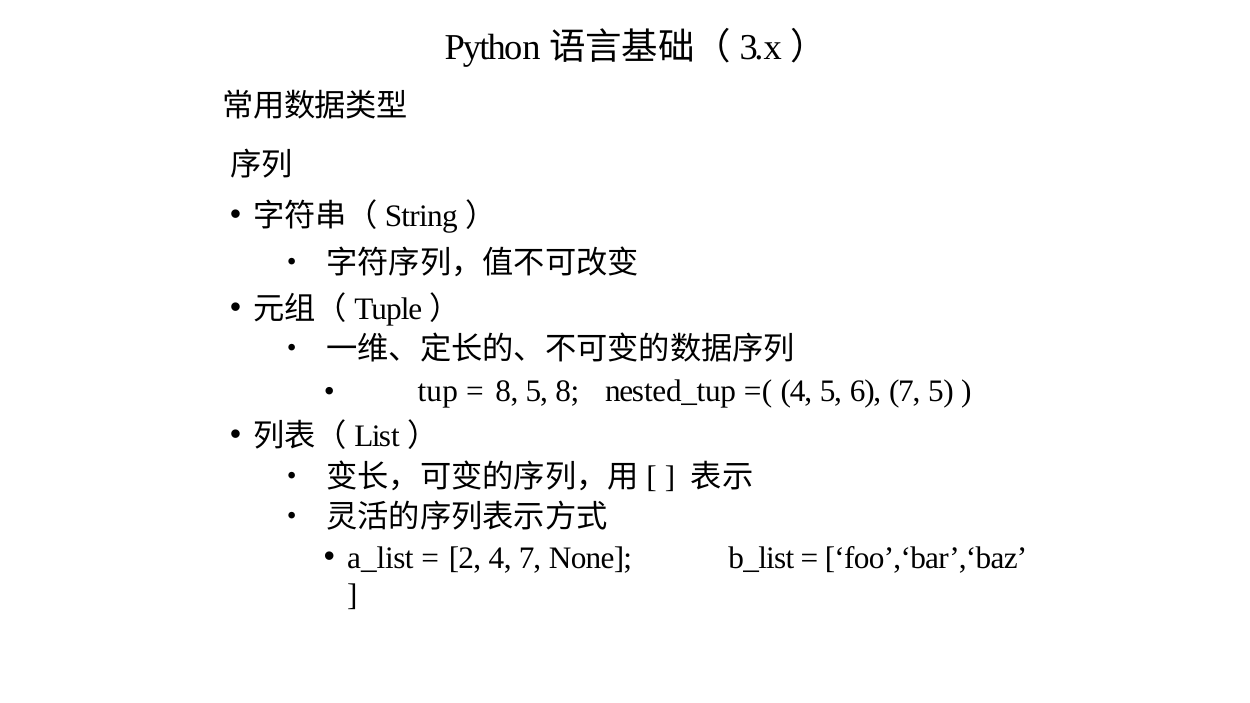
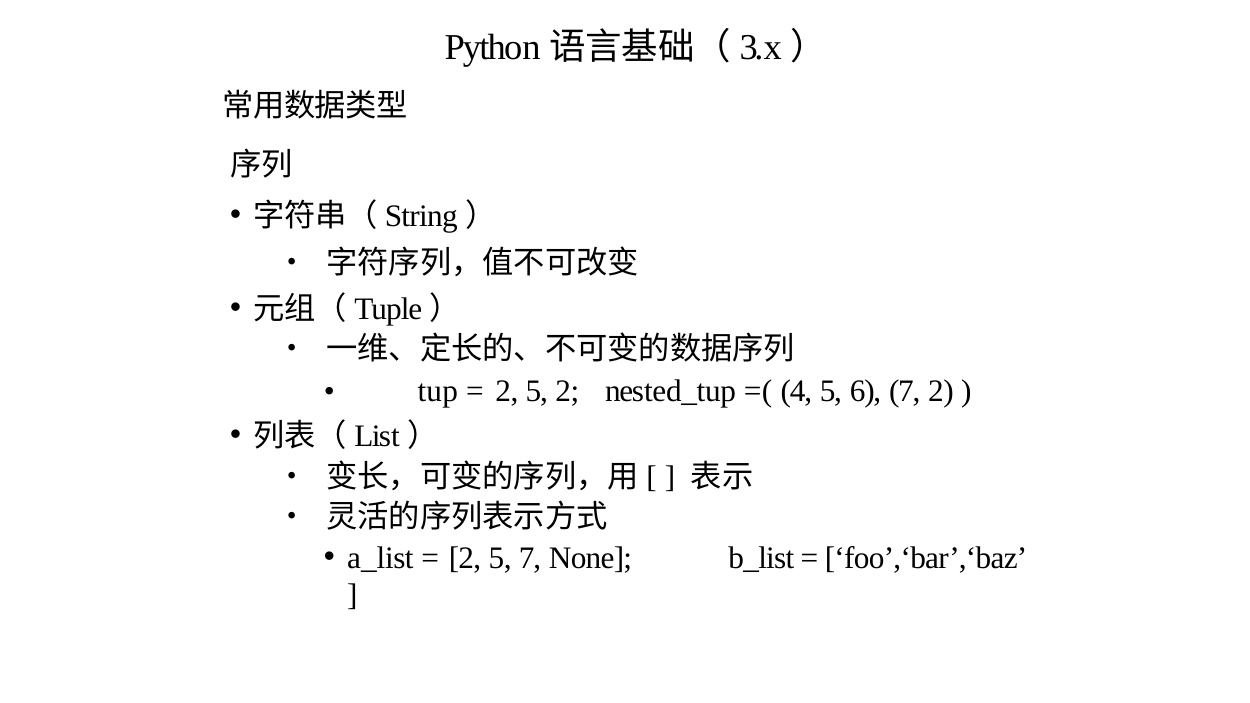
8: 8 -> 2 (507, 391)
5 8: 8 -> 2 (567, 391)
7 5: 5 -> 2 (941, 391)
4: 4 -> 5 (500, 558)
